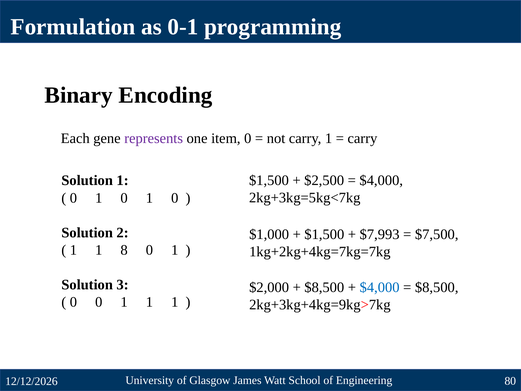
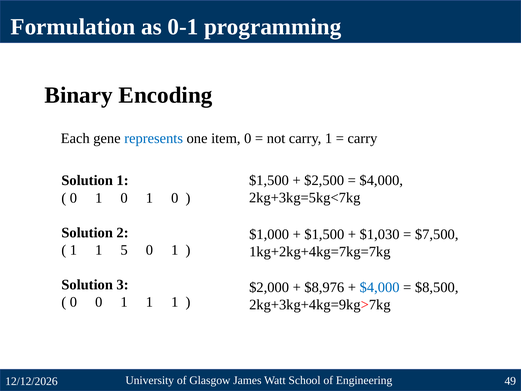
represents colour: purple -> blue (154, 138)
$7,993: $7,993 -> $1,030 (380, 234)
8: 8 -> 5 (124, 250)
$8,500: $8,500 -> $8,976 (324, 287)
80: 80 -> 49 (510, 381)
